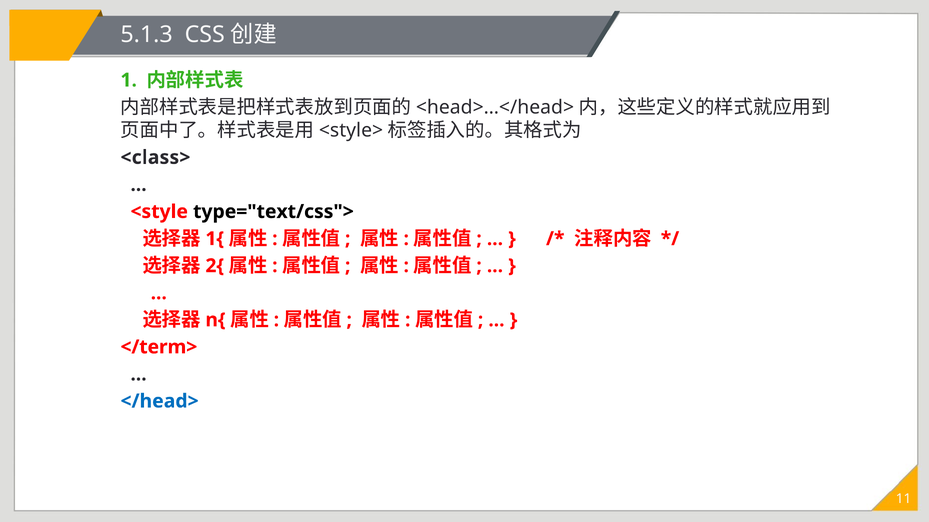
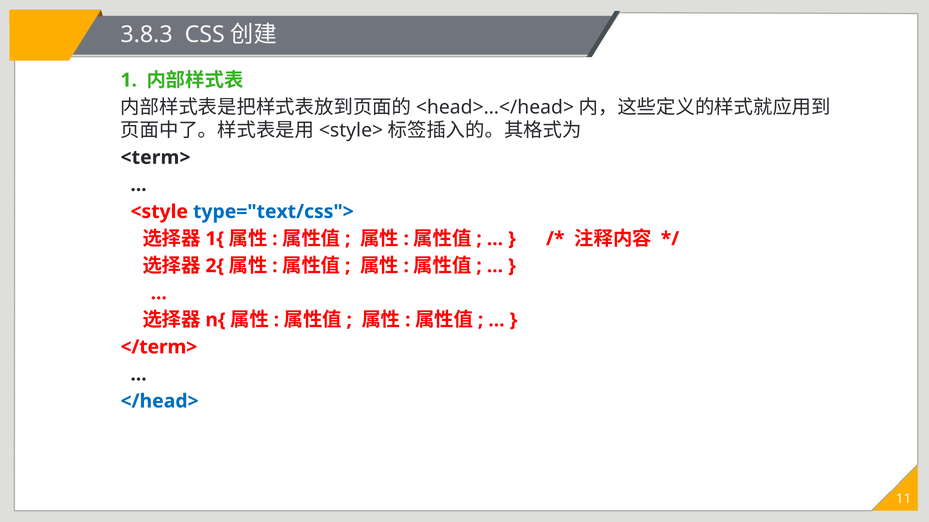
5.1.3: 5.1.3 -> 3.8.3 (147, 34)
<class>: <class> -> <term> (155, 158)
type="text/css"> colour: black -> blue (273, 212)
